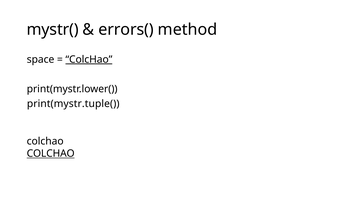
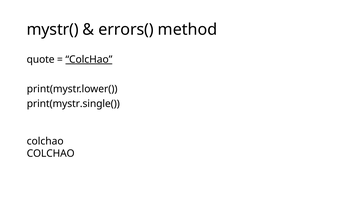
space: space -> quote (41, 59)
print(mystr.tuple(: print(mystr.tuple( -> print(mystr.single( (73, 103)
COLCHAO underline: present -> none (51, 153)
